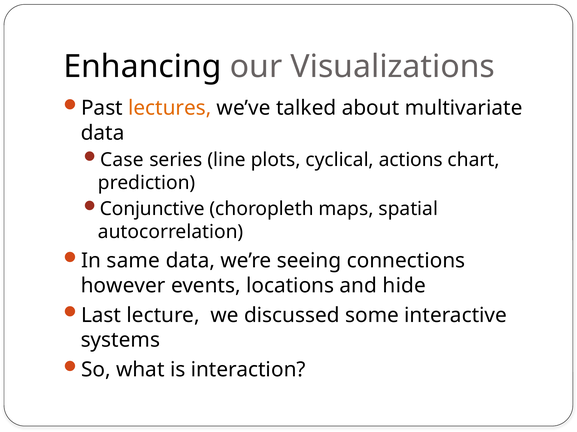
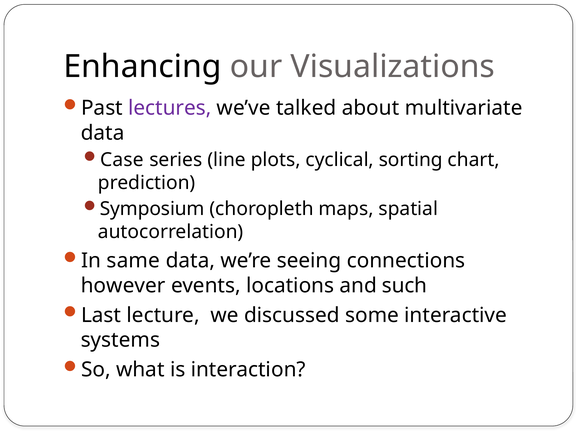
lectures colour: orange -> purple (170, 108)
actions: actions -> sorting (411, 160)
Conjunctive: Conjunctive -> Symposium (152, 209)
hide: hide -> such (405, 286)
